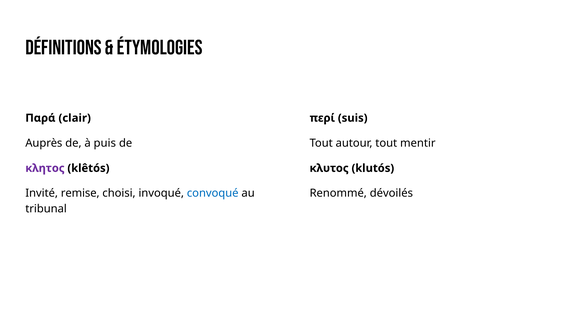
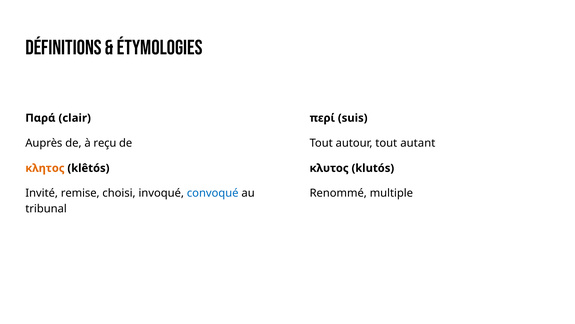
puis: puis -> reçu (105, 143)
mentir: mentir -> autant (418, 143)
κλητος colour: purple -> orange (45, 168)
dévoilés: dévoilés -> multiple (391, 193)
